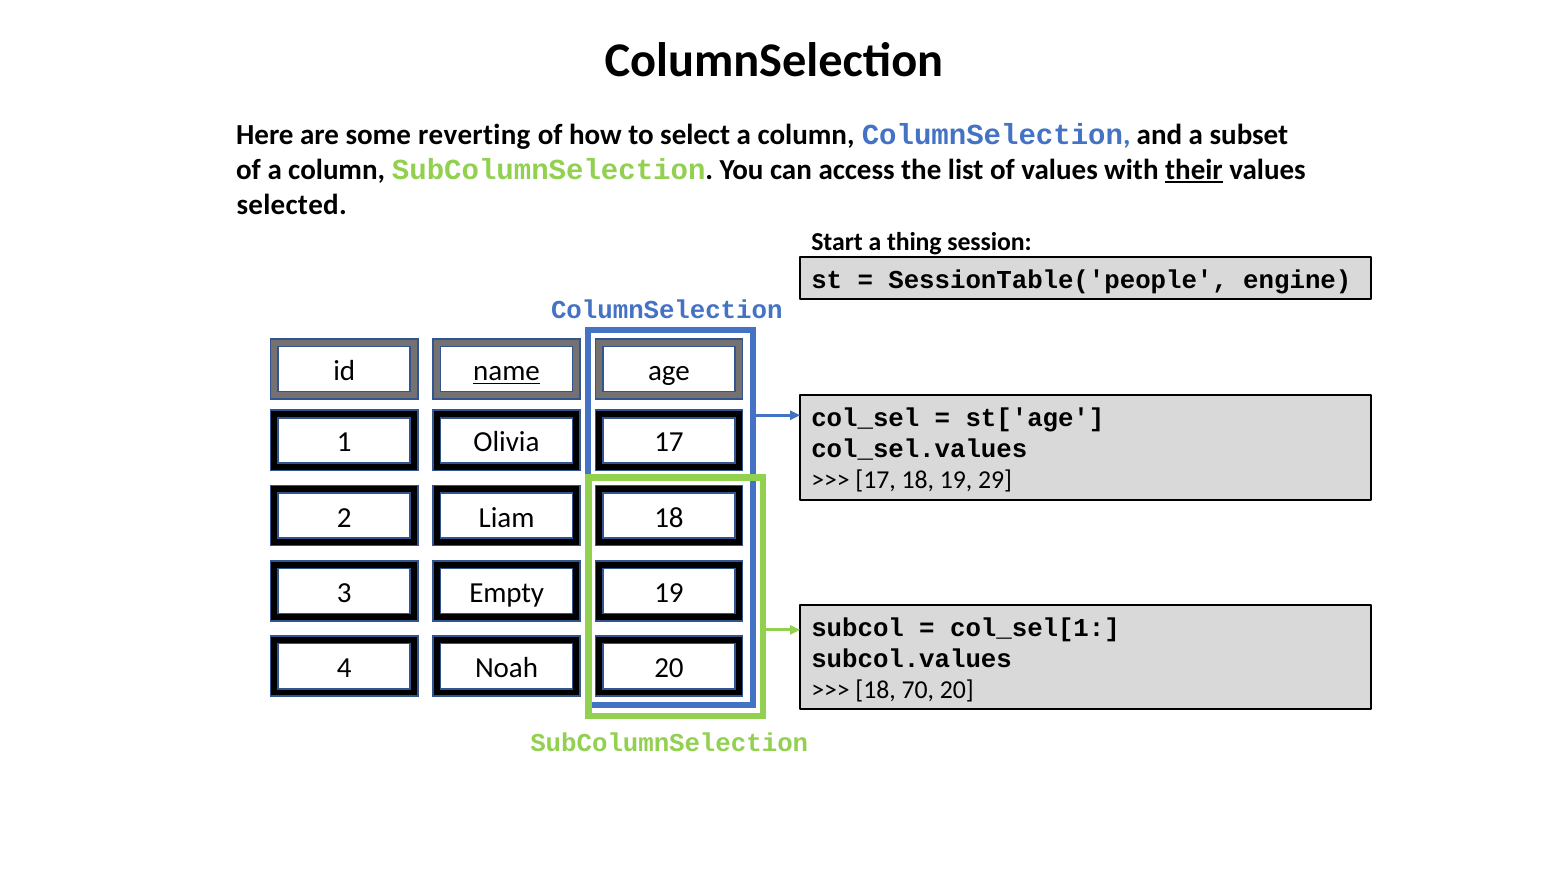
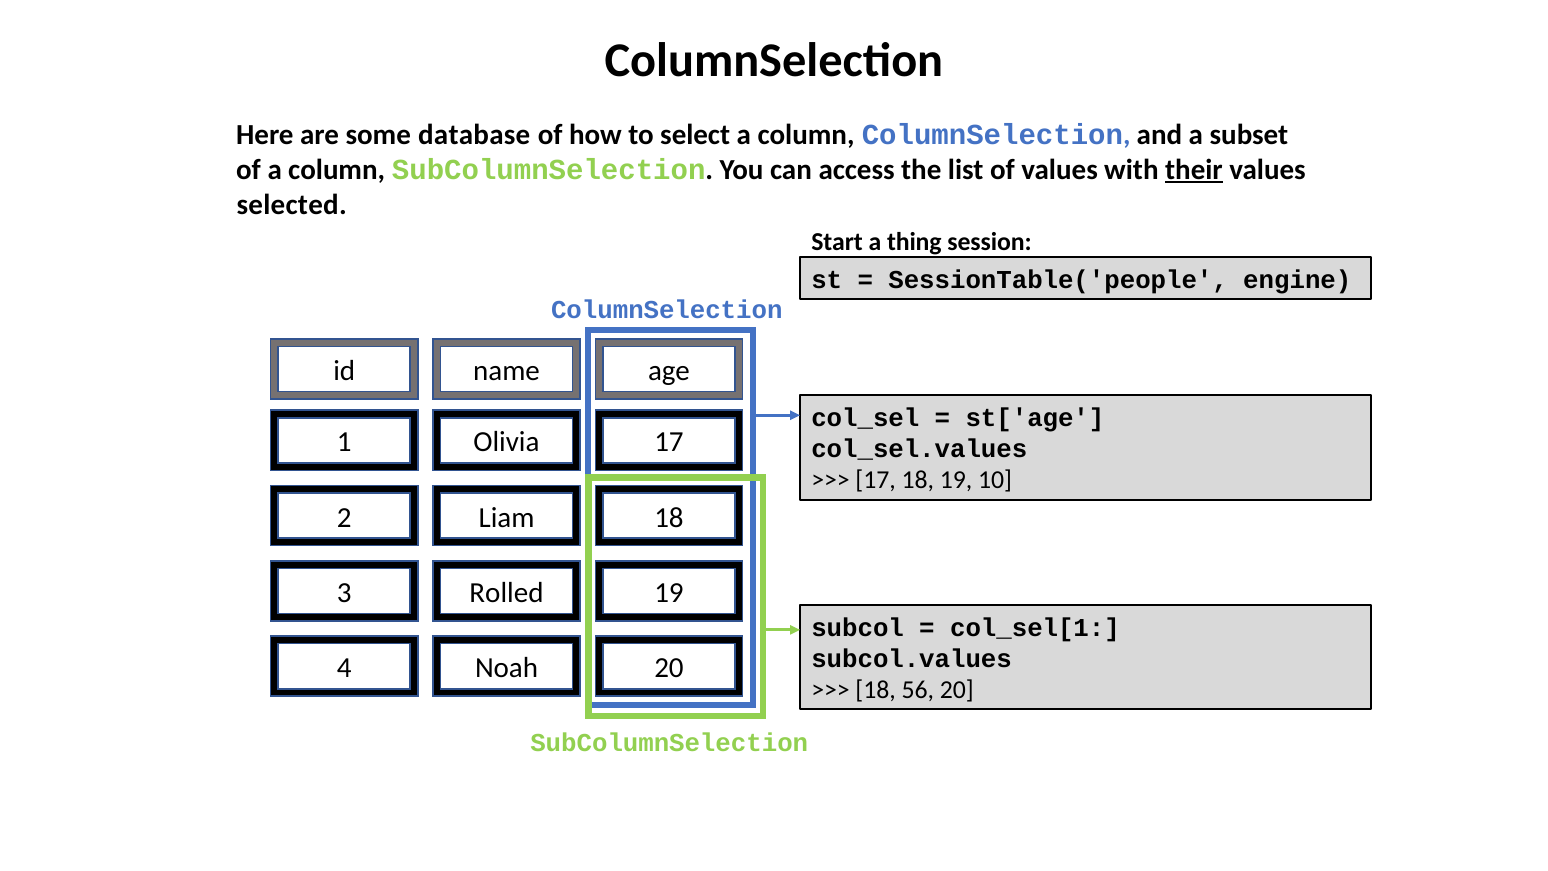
reverting: reverting -> database (474, 135)
name underline: present -> none (506, 371)
29: 29 -> 10 (995, 480)
Empty: Empty -> Rolled (507, 593)
70: 70 -> 56 (918, 689)
